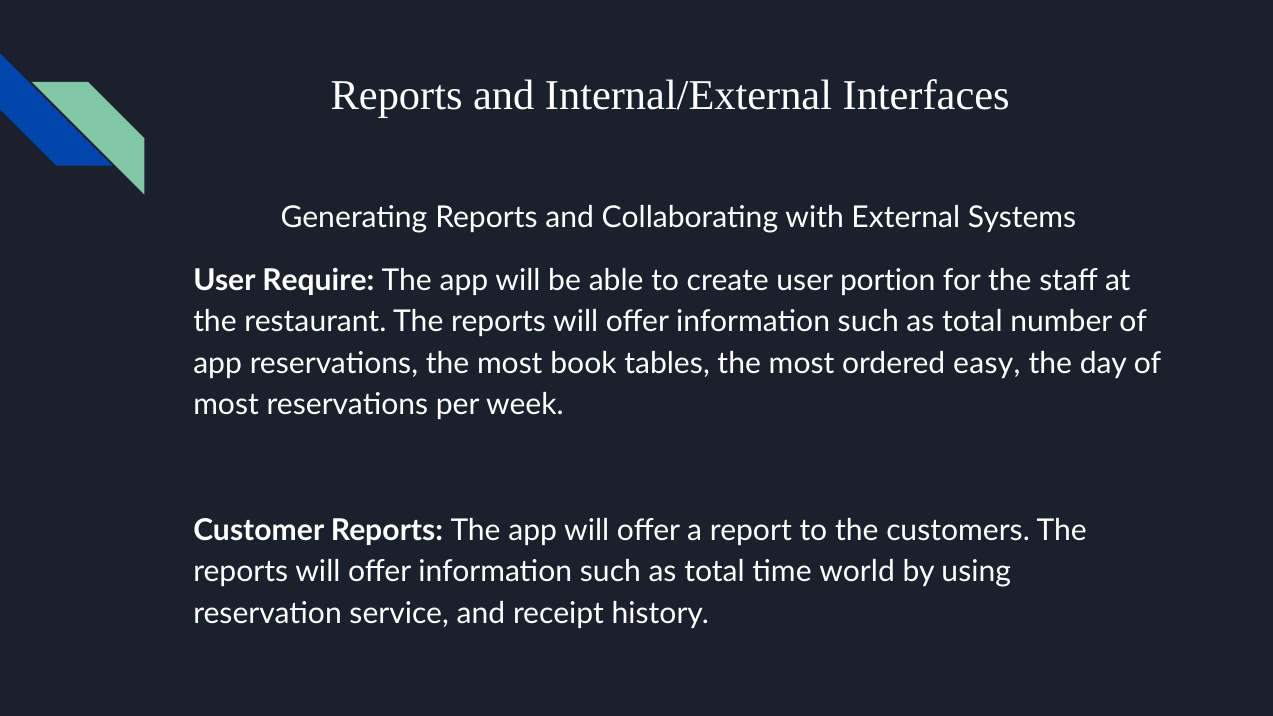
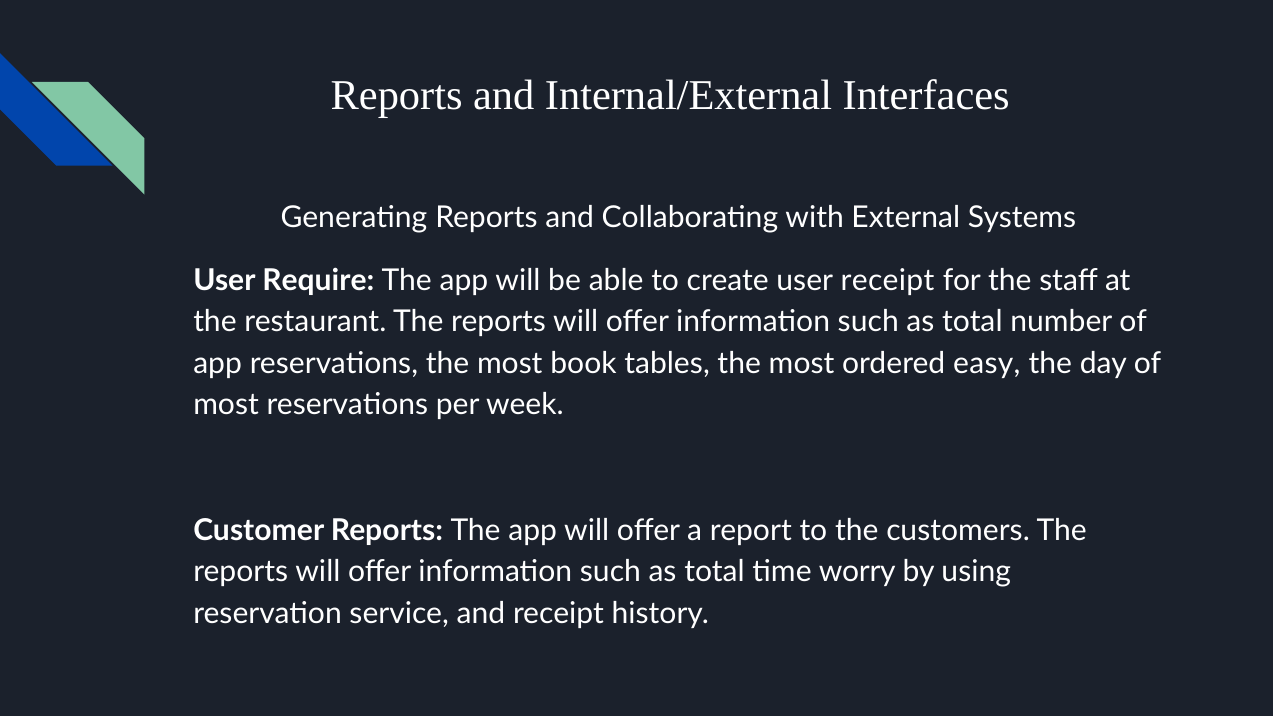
user portion: portion -> receipt (887, 281)
world: world -> worry (857, 572)
